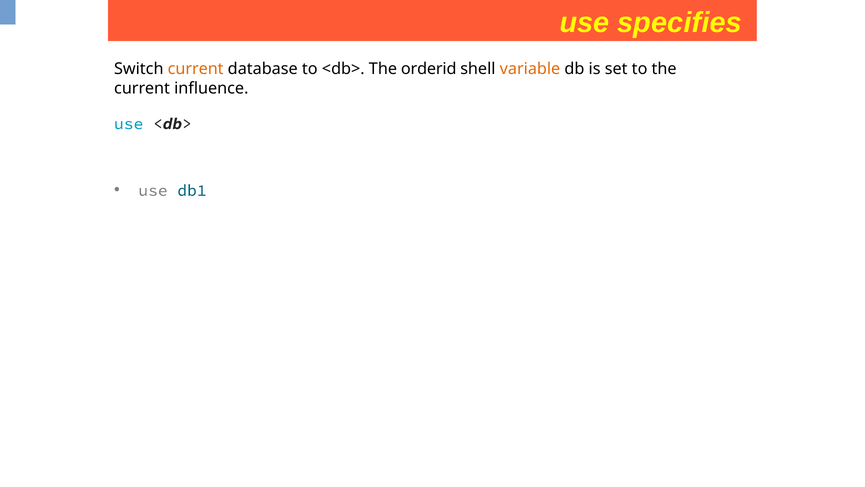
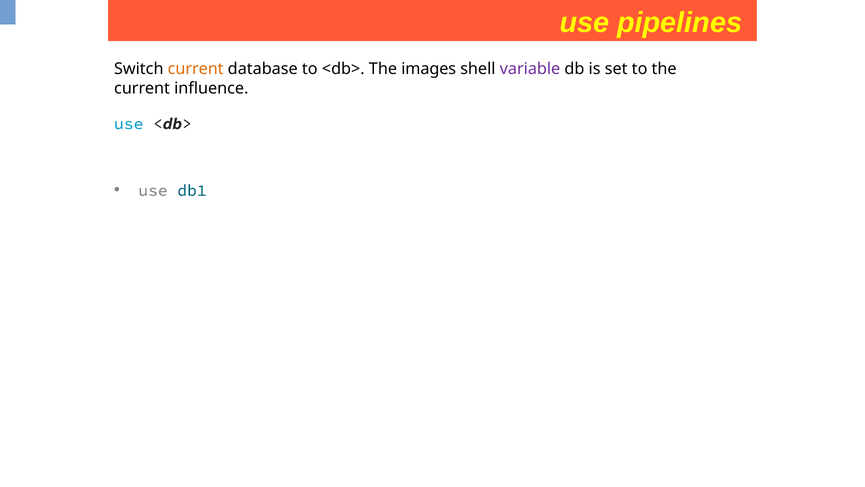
specifies: specifies -> pipelines (680, 23)
orderid: orderid -> images (429, 69)
variable colour: orange -> purple (530, 69)
